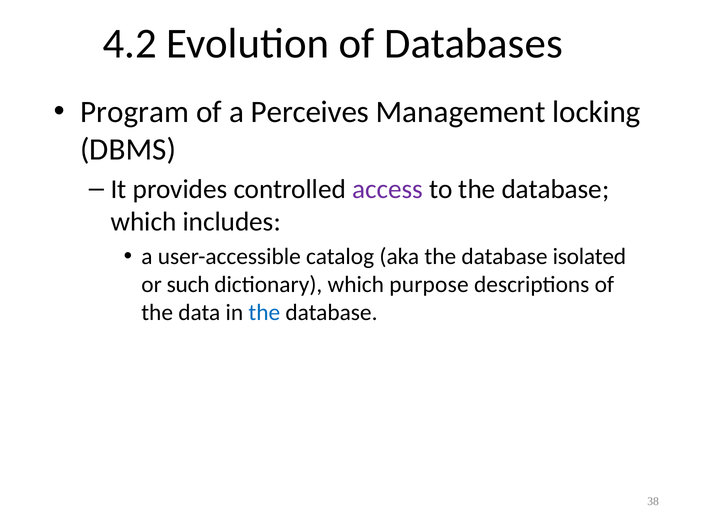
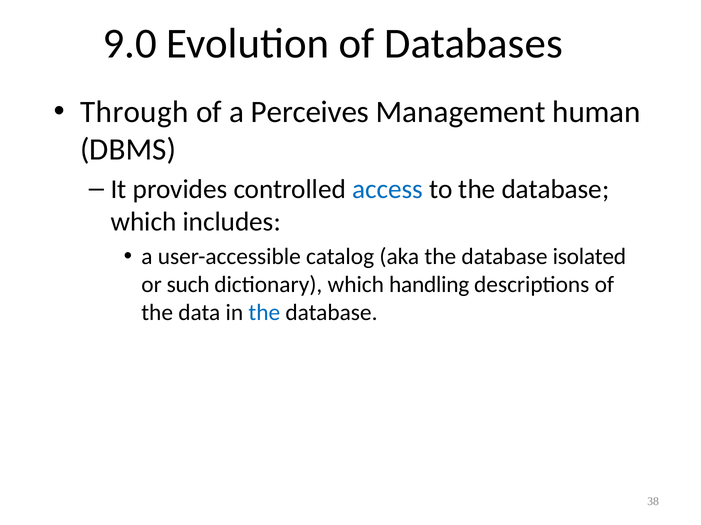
4.2: 4.2 -> 9.0 (130, 44)
Program: Program -> Through (134, 112)
locking: locking -> human (596, 112)
access colour: purple -> blue (388, 190)
purpose: purpose -> handling (429, 285)
